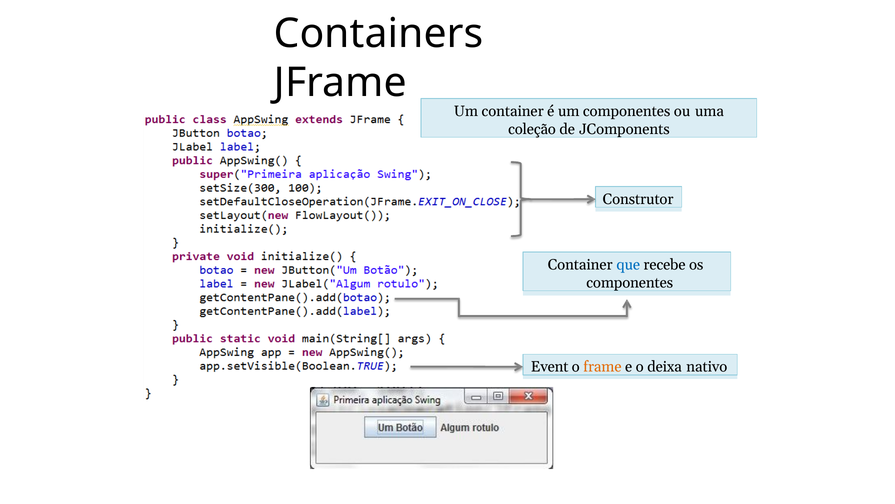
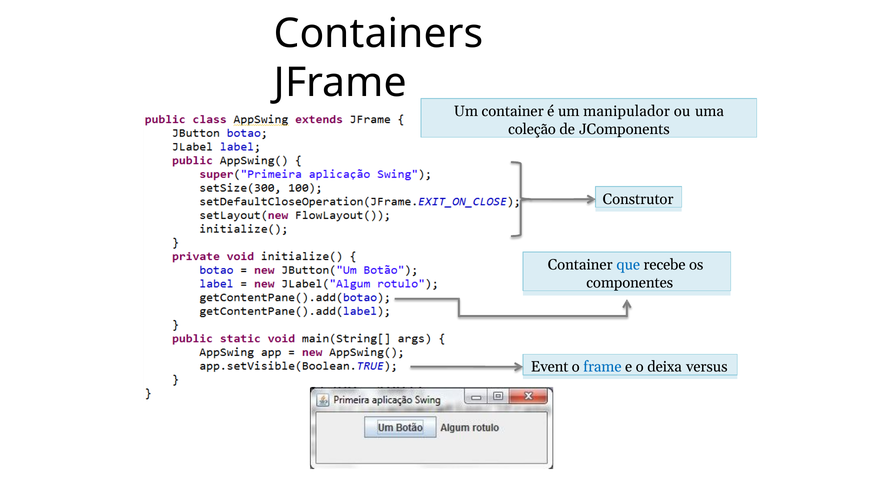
um componentes: componentes -> manipulador (627, 111)
frame colour: orange -> blue (602, 367)
nativo: nativo -> versus (707, 367)
